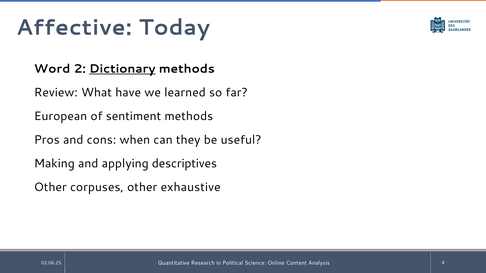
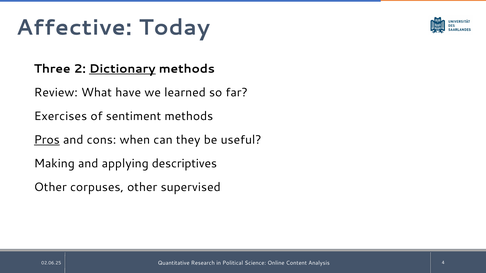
Word: Word -> Three (52, 69)
European: European -> Exercises (60, 116)
Pros underline: none -> present (47, 140)
exhaustive: exhaustive -> supervised (191, 187)
